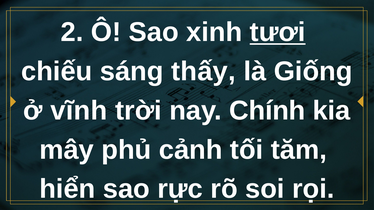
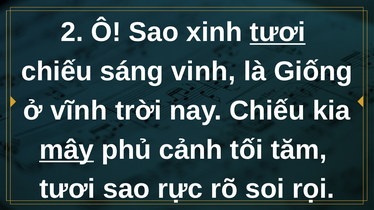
thấy: thấy -> vinh (203, 72)
nay Chính: Chính -> Chiếu (267, 111)
mây underline: none -> present (67, 150)
hiển: hiển -> tươi (67, 189)
